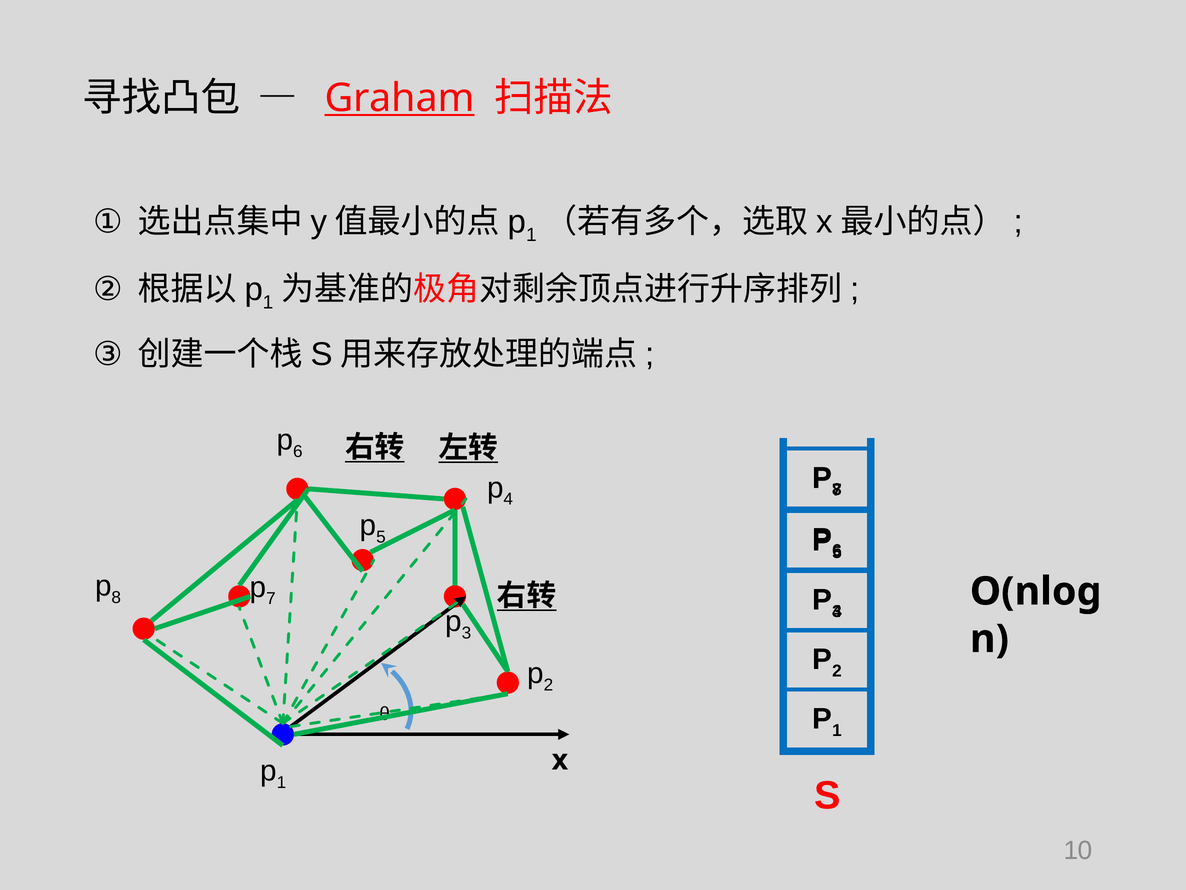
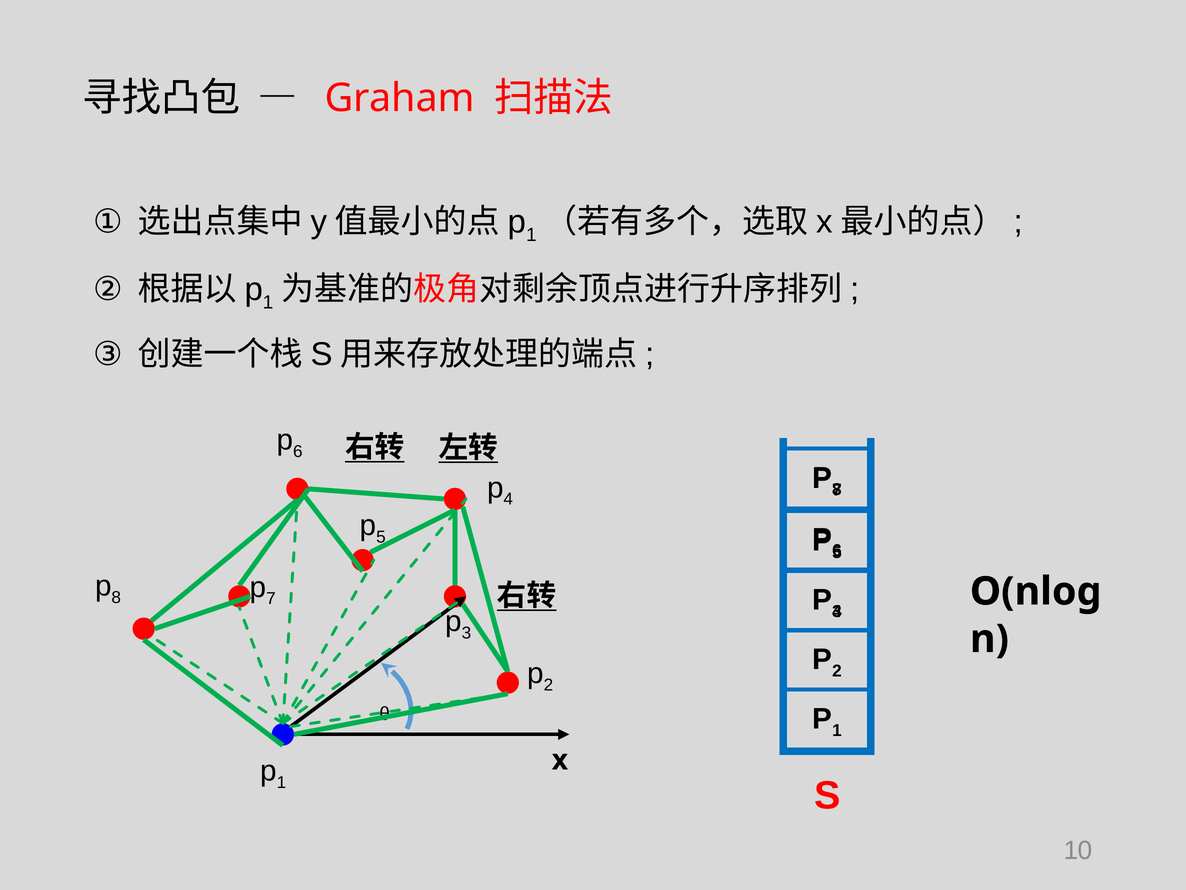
Graham underline: present -> none (400, 98)
